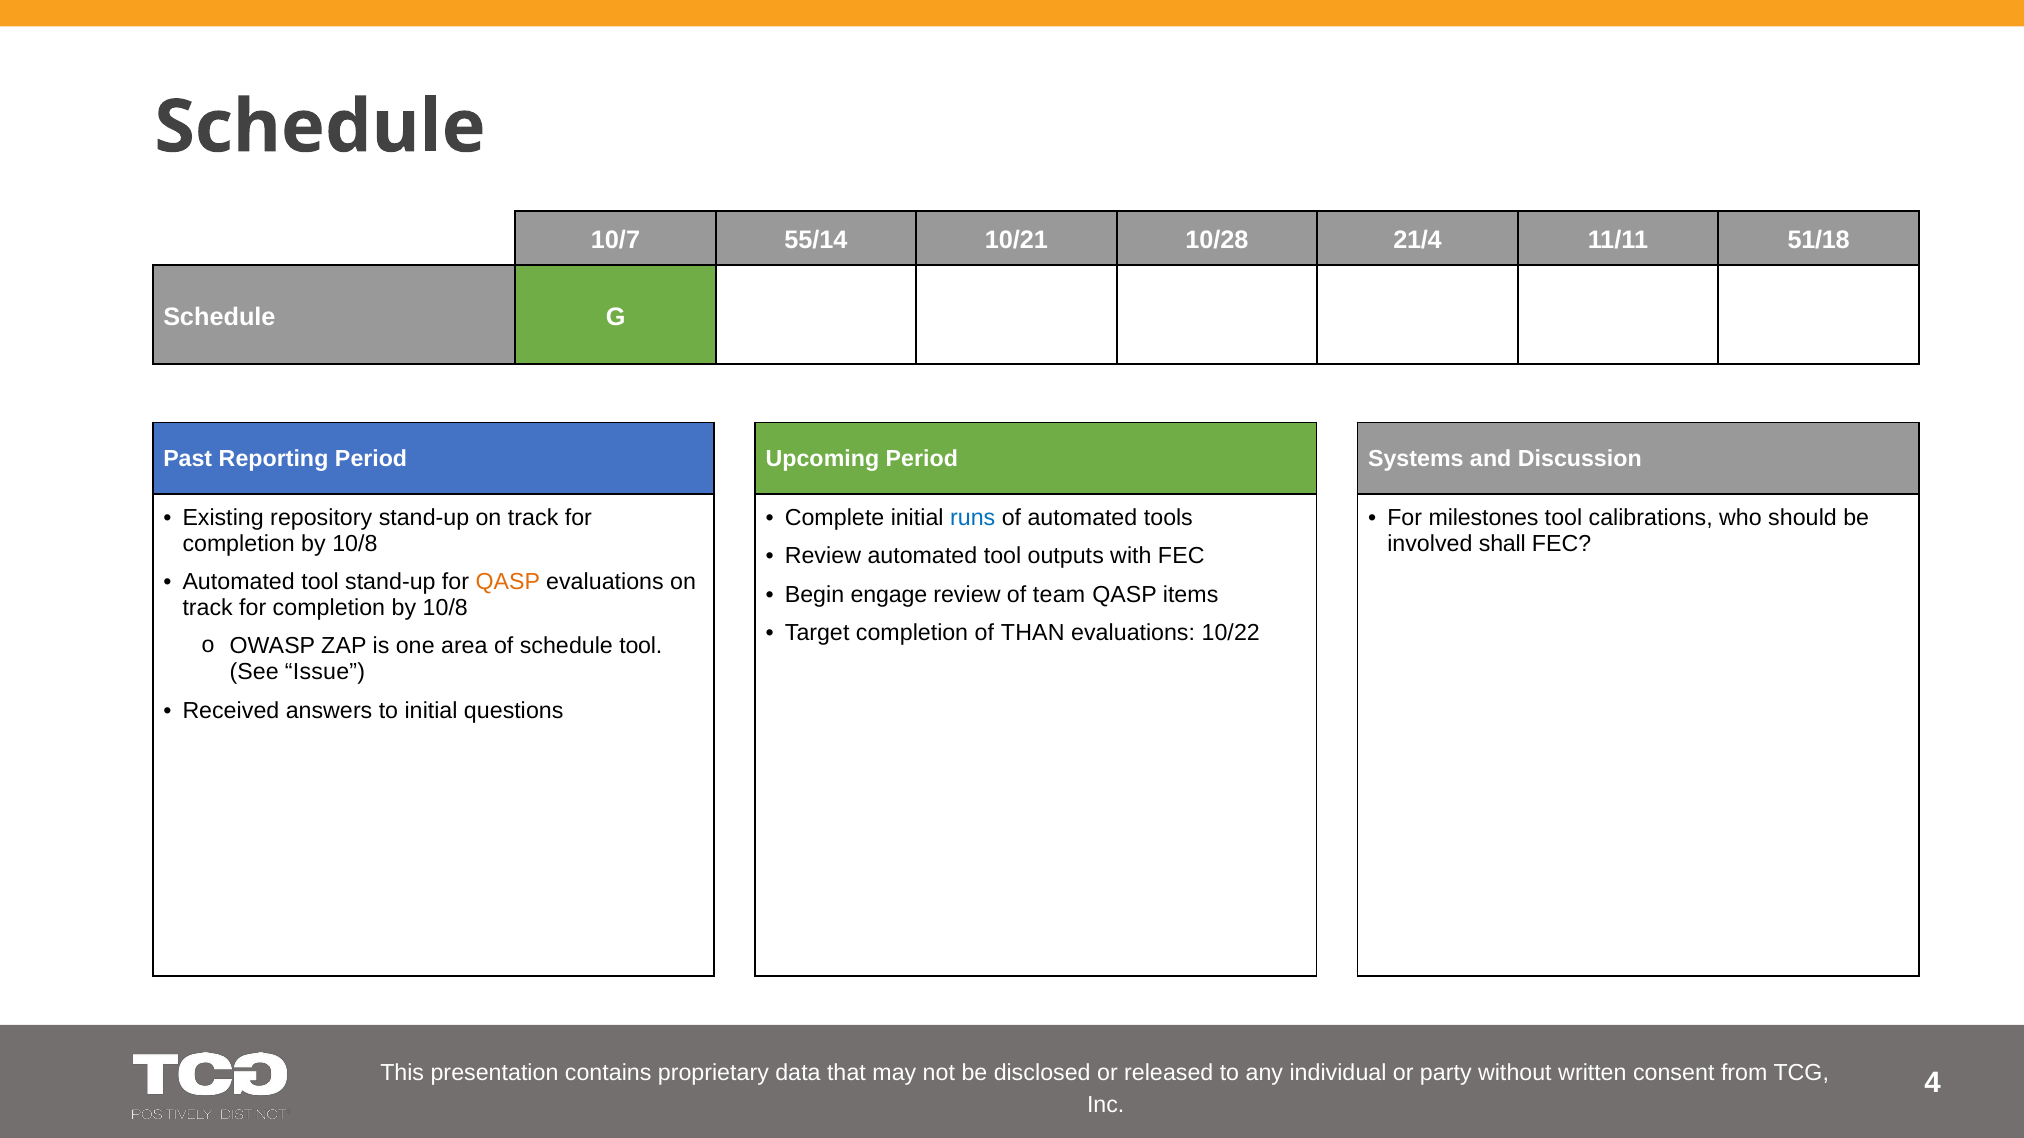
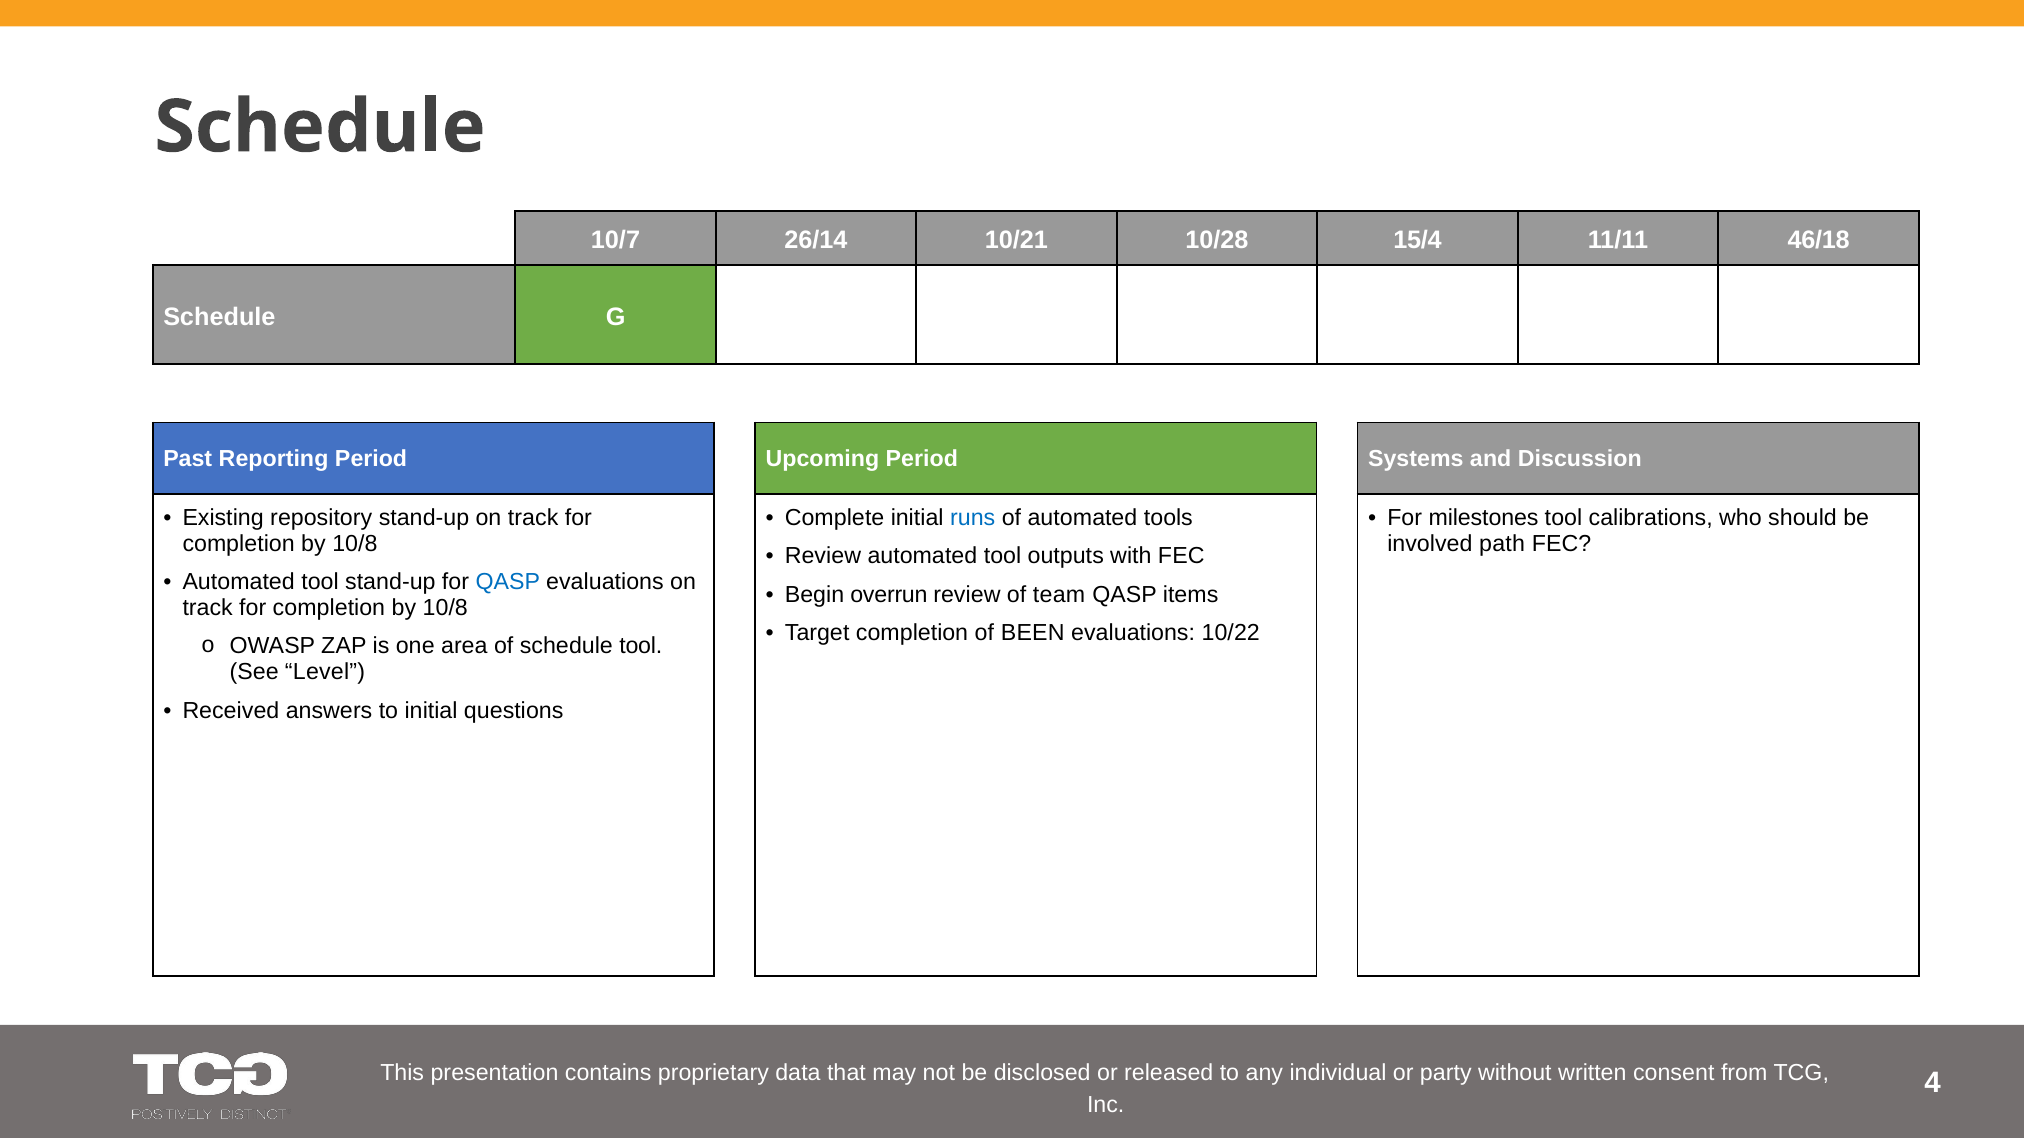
55/14: 55/14 -> 26/14 (816, 241)
21/4: 21/4 -> 15/4 (1418, 241)
51/18: 51/18 -> 46/18 (1819, 241)
shall: shall -> path (1502, 544)
QASP colour: orange -> blue (508, 582)
engage: engage -> overrun (889, 595)
THAN: THAN -> BEEN (1033, 633)
Issue: Issue -> Level (325, 672)
